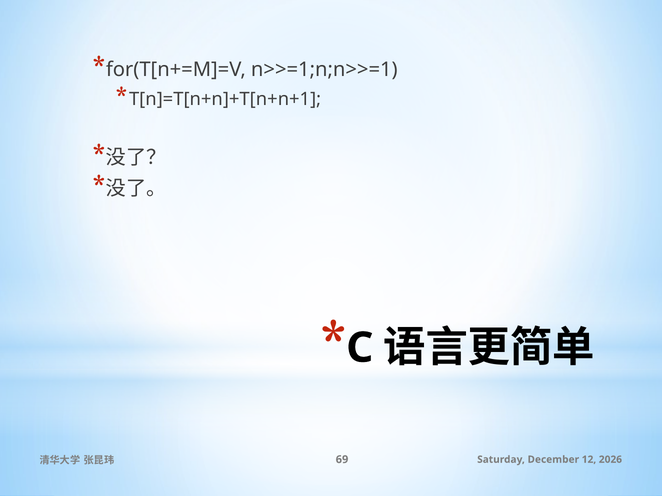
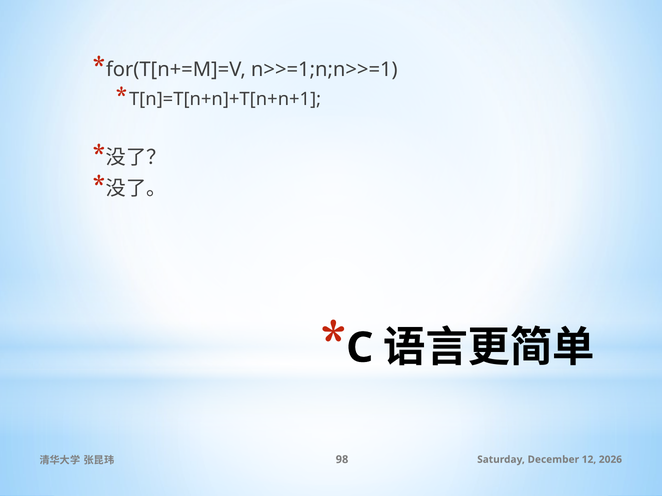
69: 69 -> 98 (342, 460)
